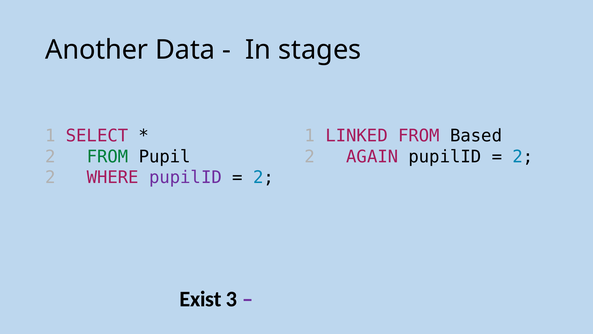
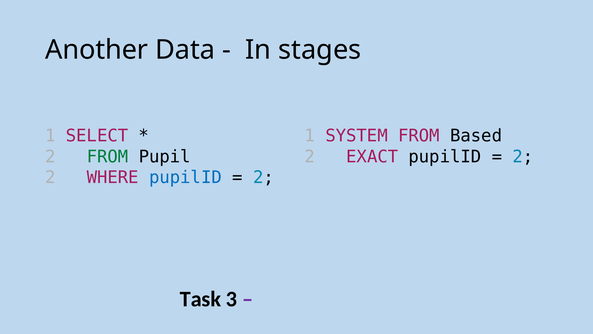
LINKED: LINKED -> SYSTEM (357, 136)
AGAIN: AGAIN -> EXACT (372, 156)
pupilID colour: purple -> blue (185, 177)
Exist: Exist -> Task (200, 299)
